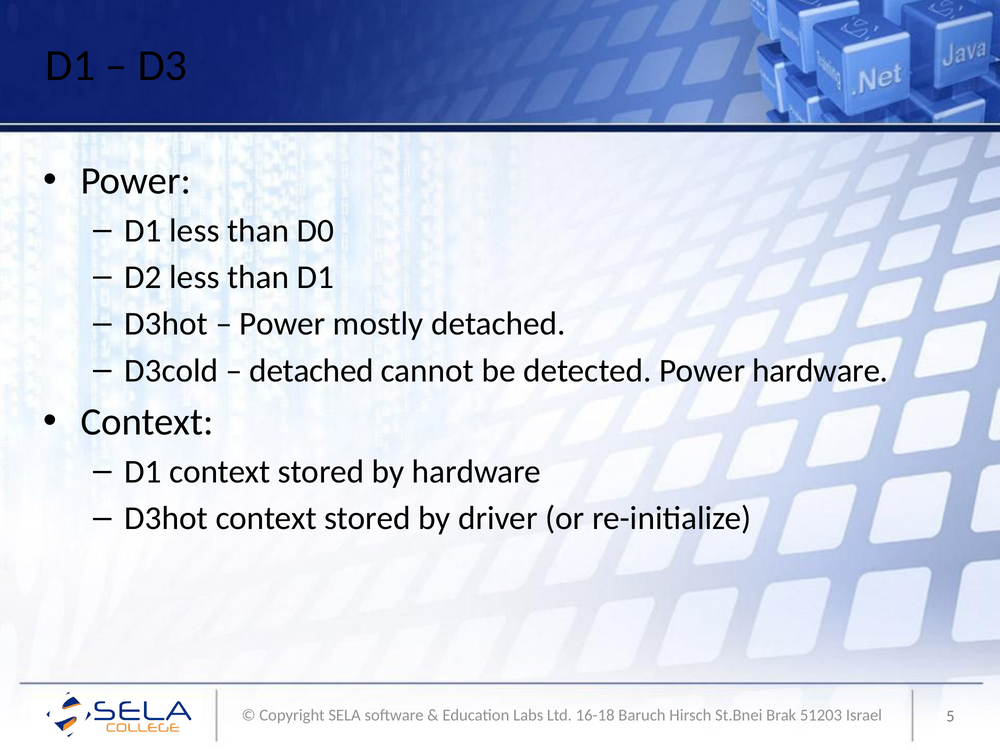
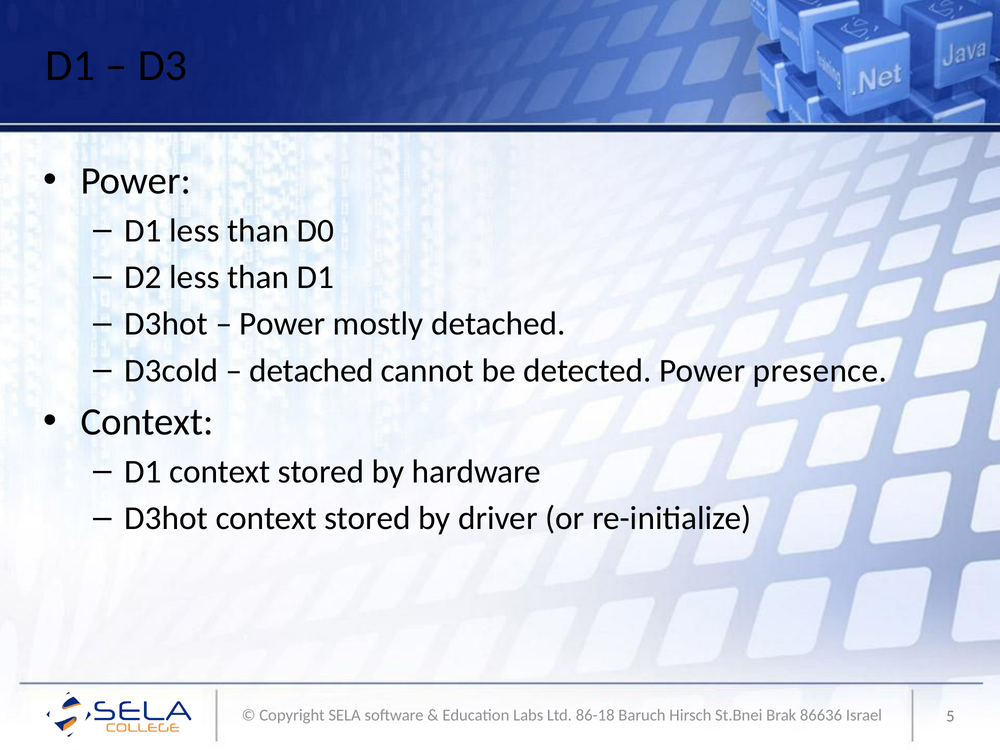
Power hardware: hardware -> presence (820, 371)
16-18: 16-18 -> 86-18 (595, 715)
51203: 51203 -> 86636 (821, 715)
